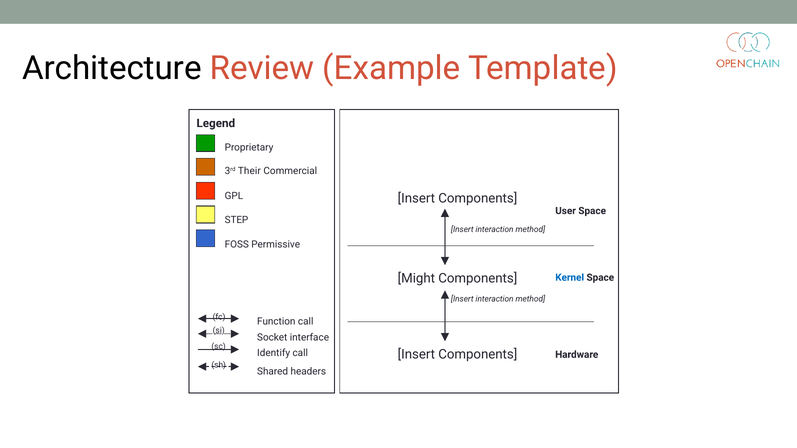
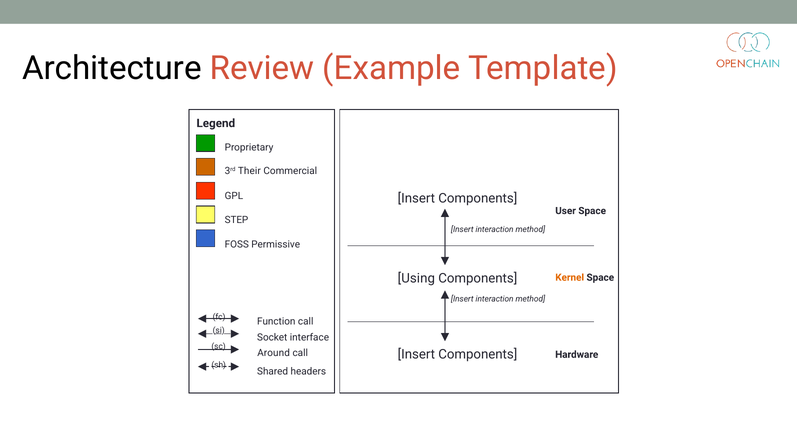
Might: Might -> Using (416, 279)
Kernel colour: blue -> orange (570, 278)
Identify: Identify -> Around (274, 353)
